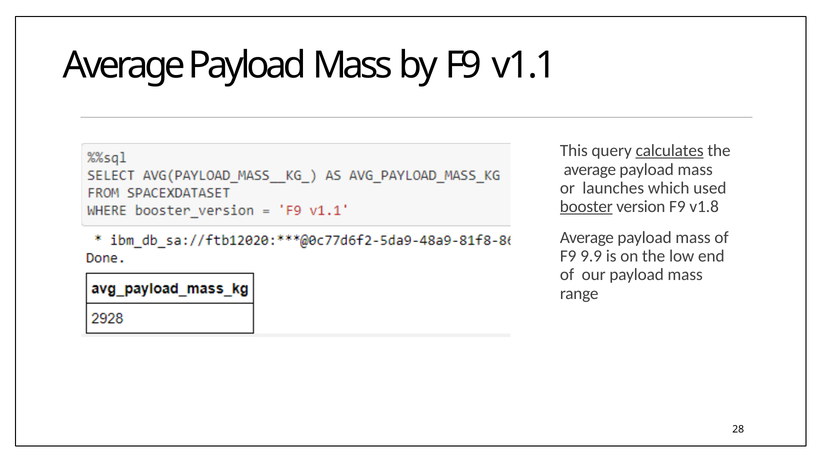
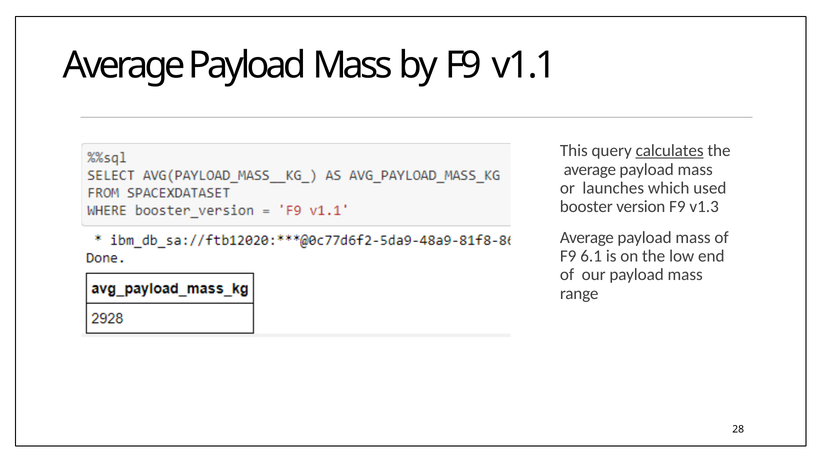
booster underline: present -> none (586, 207)
v1.8: v1.8 -> v1.3 (704, 207)
9.9: 9.9 -> 6.1 (591, 256)
